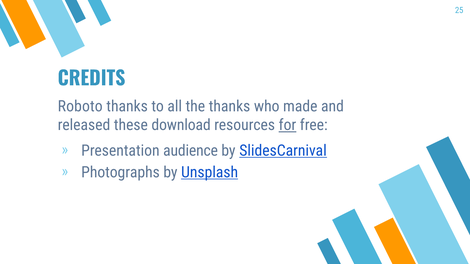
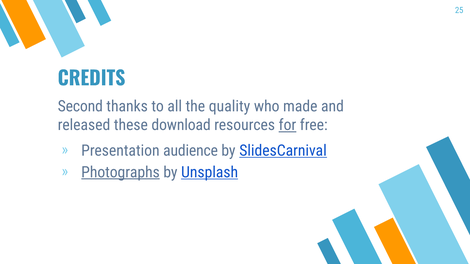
Roboto: Roboto -> Second (80, 107)
the thanks: thanks -> quality (230, 107)
Photographs underline: none -> present (121, 172)
